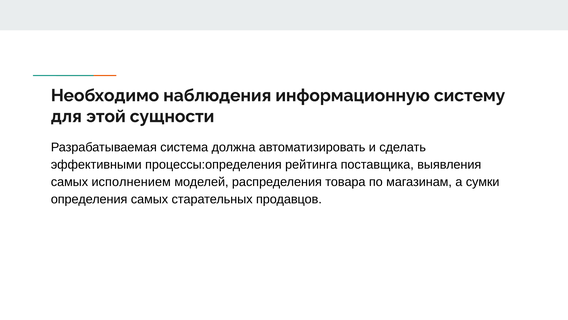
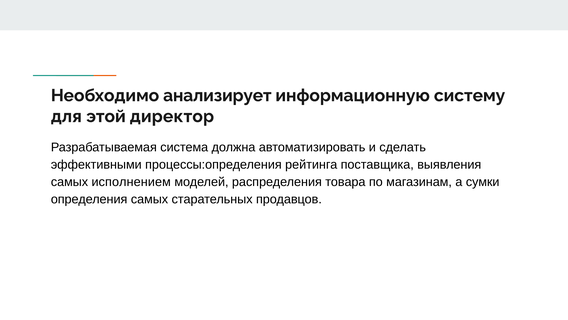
наблюдения: наблюдения -> анализирует (217, 95)
сущности: сущности -> директор (172, 116)
